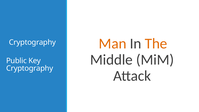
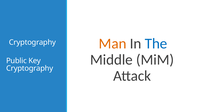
The colour: orange -> blue (156, 44)
